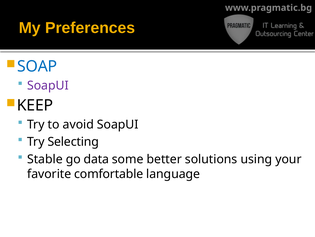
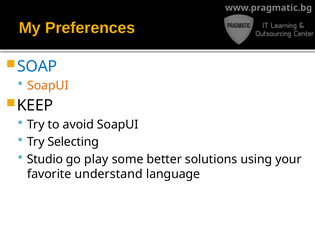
SoapUI colour: purple -> orange (48, 85)
Stable: Stable -> Studio (45, 159)
data: data -> play (96, 159)
comfortable: comfortable -> understand (109, 173)
